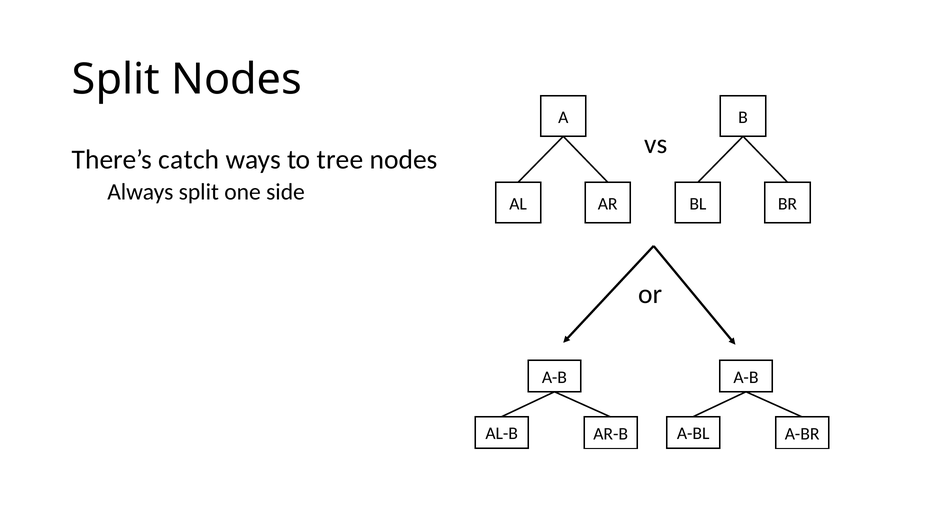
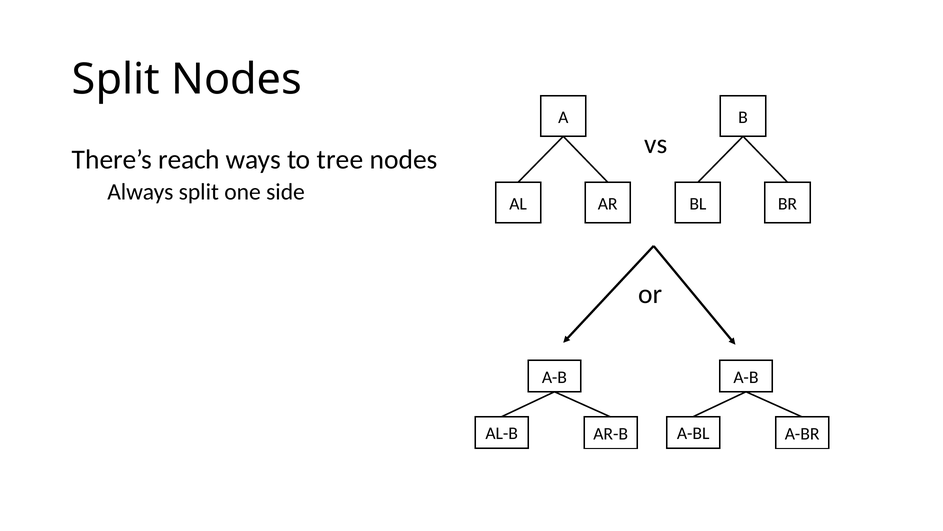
catch: catch -> reach (189, 159)
